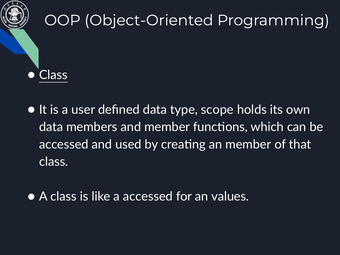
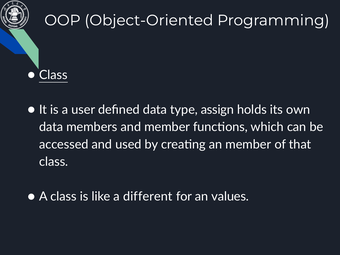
scope: scope -> assign (217, 110)
a accessed: accessed -> different (148, 197)
